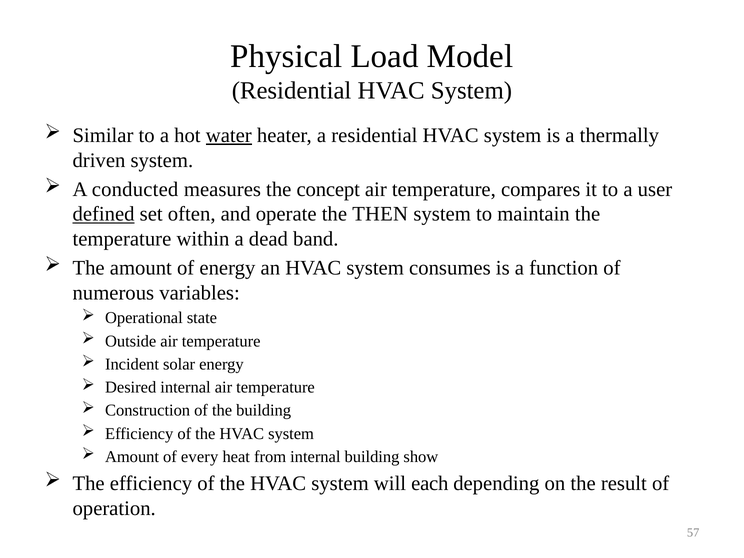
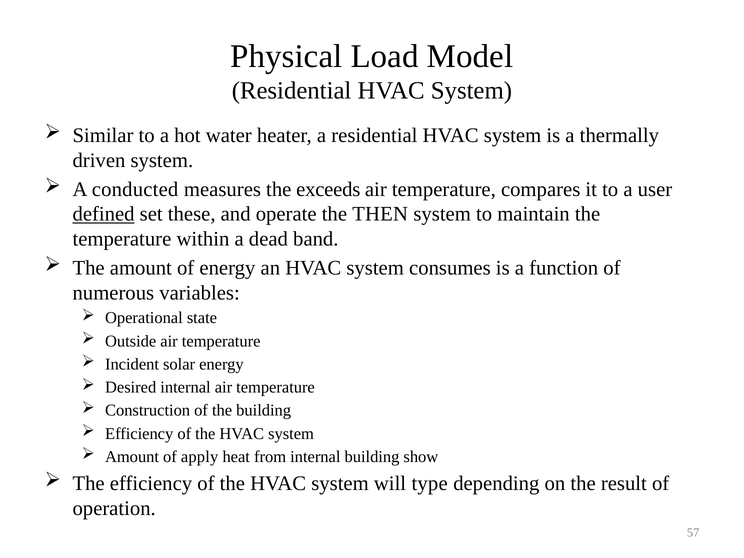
water underline: present -> none (229, 135)
concept: concept -> exceeds (328, 189)
often: often -> these (192, 214)
every: every -> apply (200, 457)
each: each -> type (430, 483)
